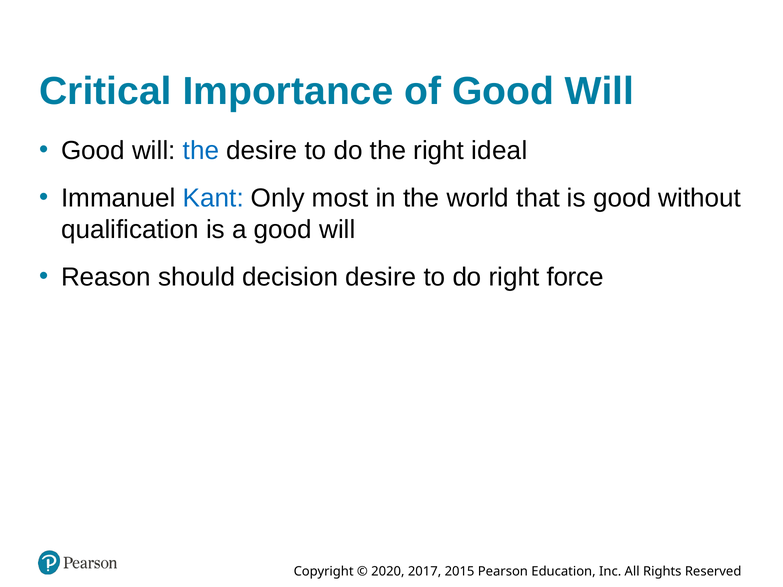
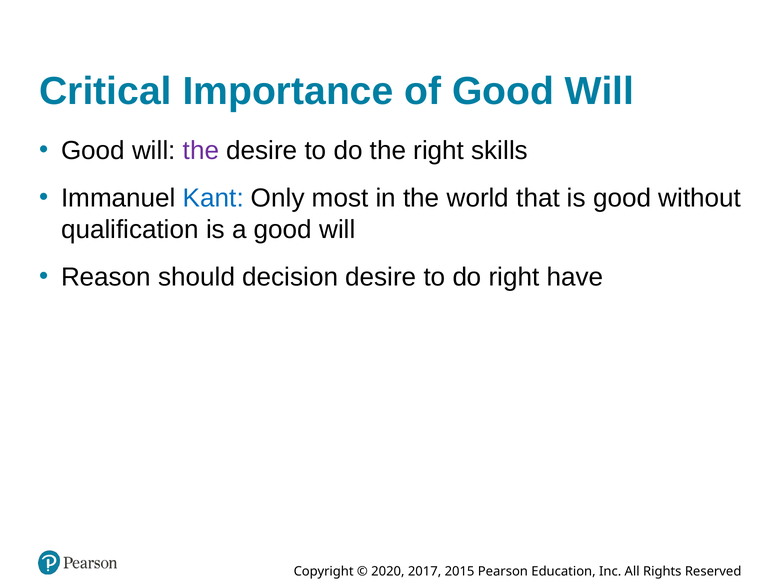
the colour: blue -> purple (201, 151)
ideal: ideal -> skills (500, 151)
force: force -> have (575, 277)
